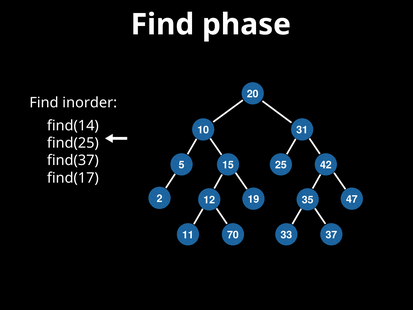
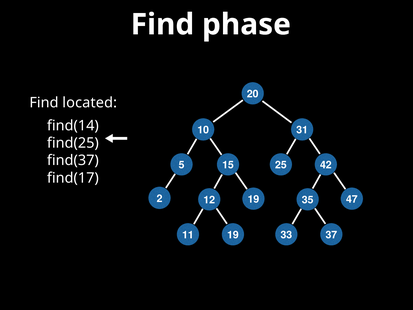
inorder: inorder -> located (90, 102)
11 70: 70 -> 19 (233, 235)
